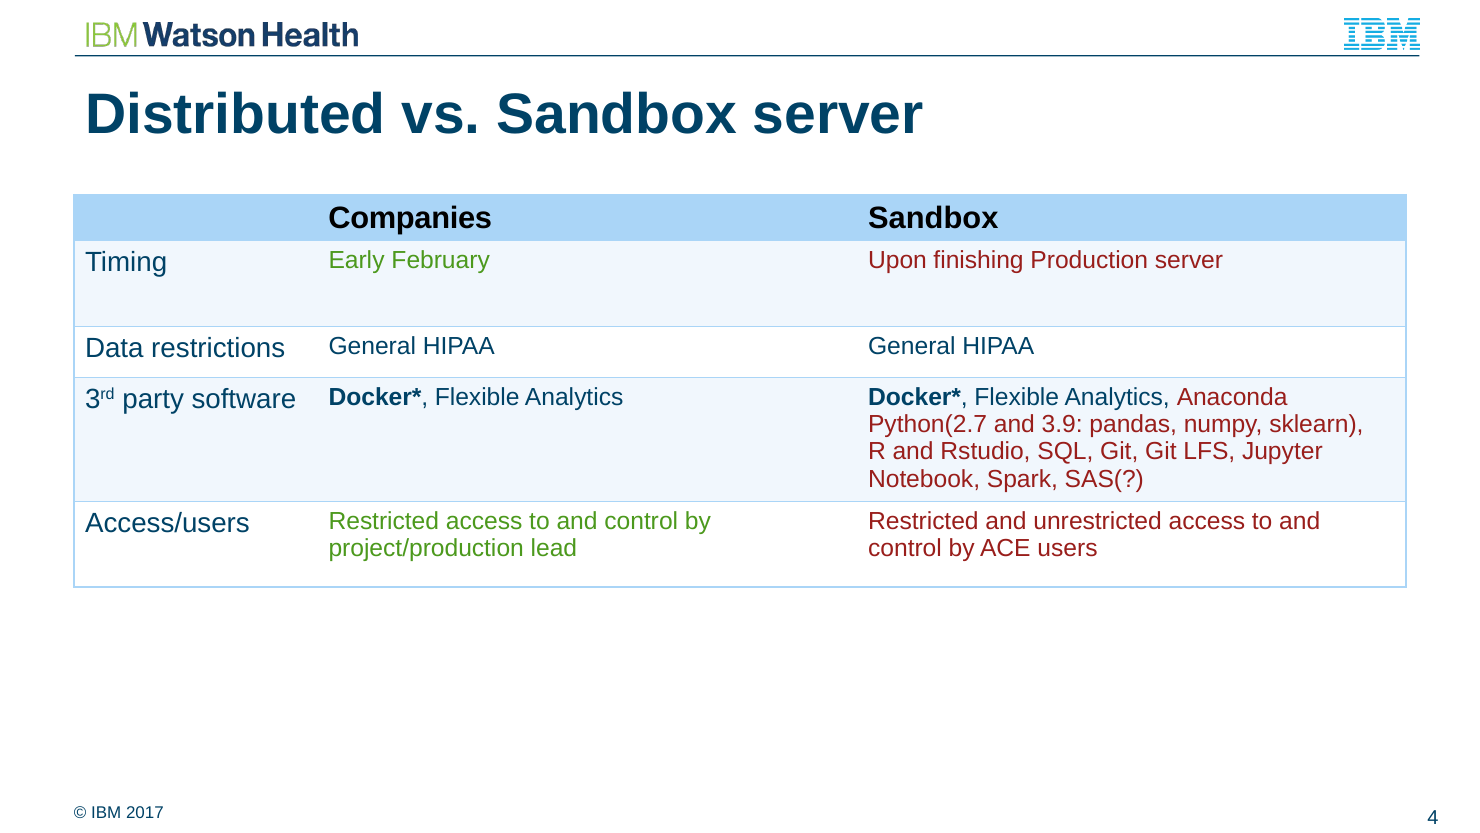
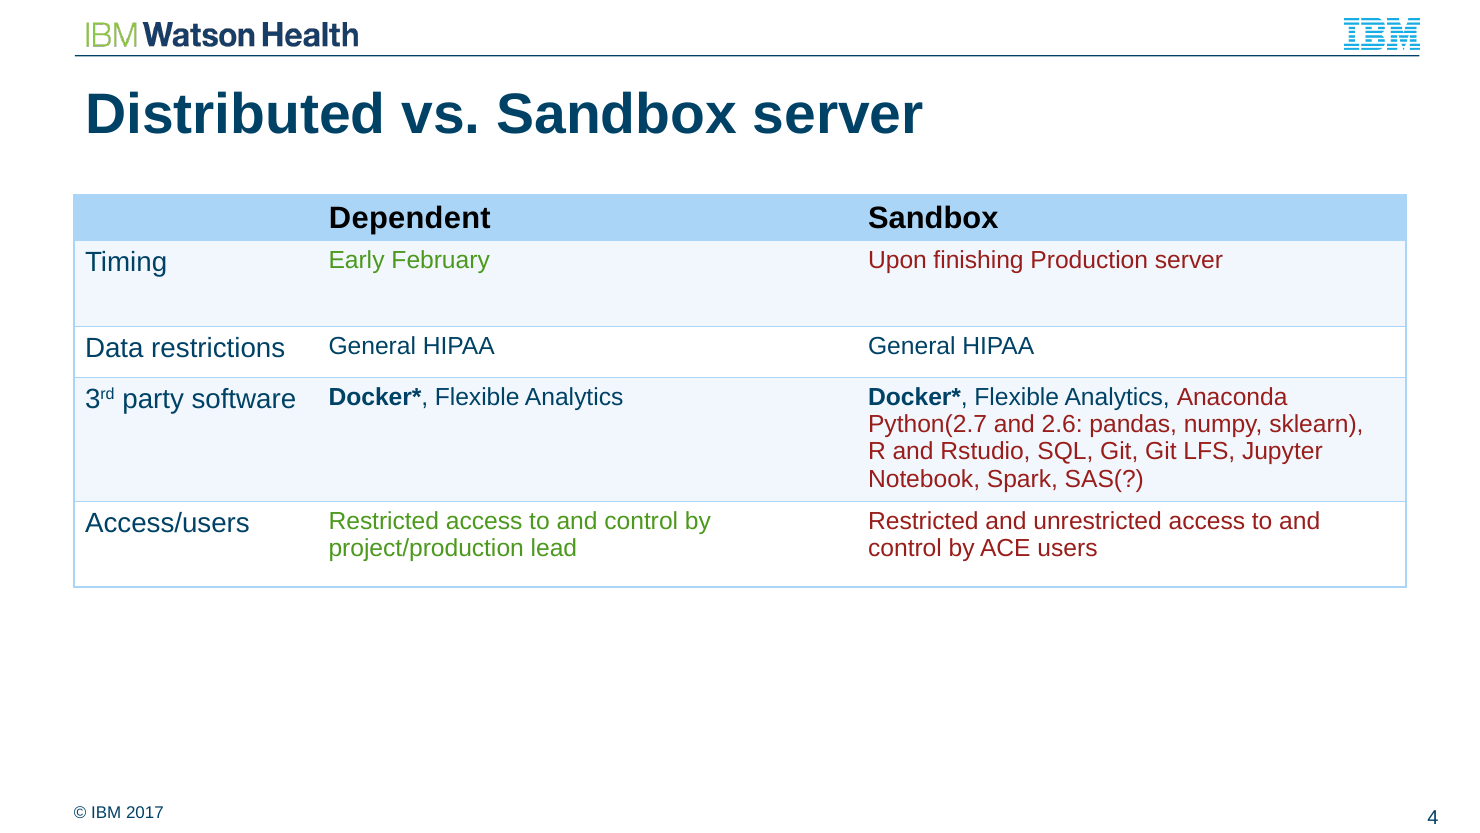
Companies: Companies -> Dependent (410, 218)
3.9: 3.9 -> 2.6 (1062, 424)
